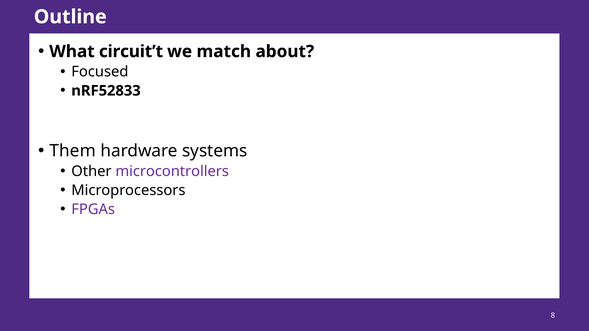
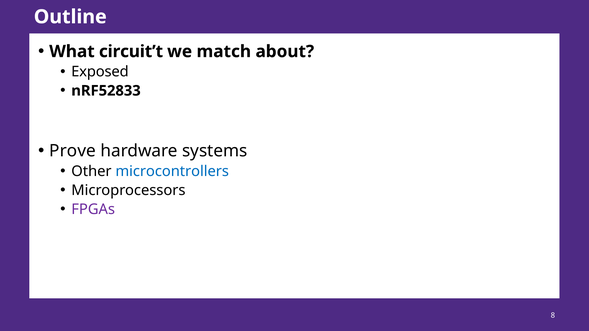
Focused: Focused -> Exposed (100, 72)
Them: Them -> Prove (73, 151)
microcontrollers colour: purple -> blue (172, 171)
